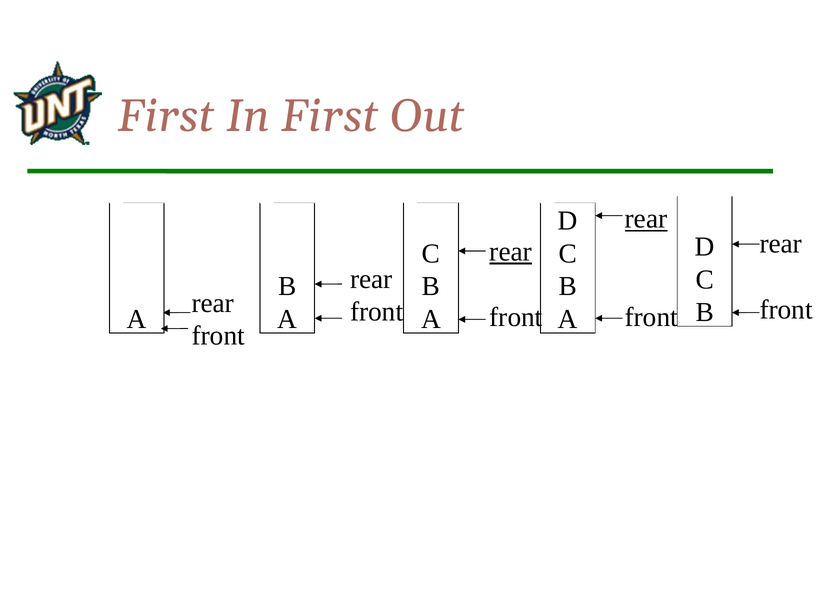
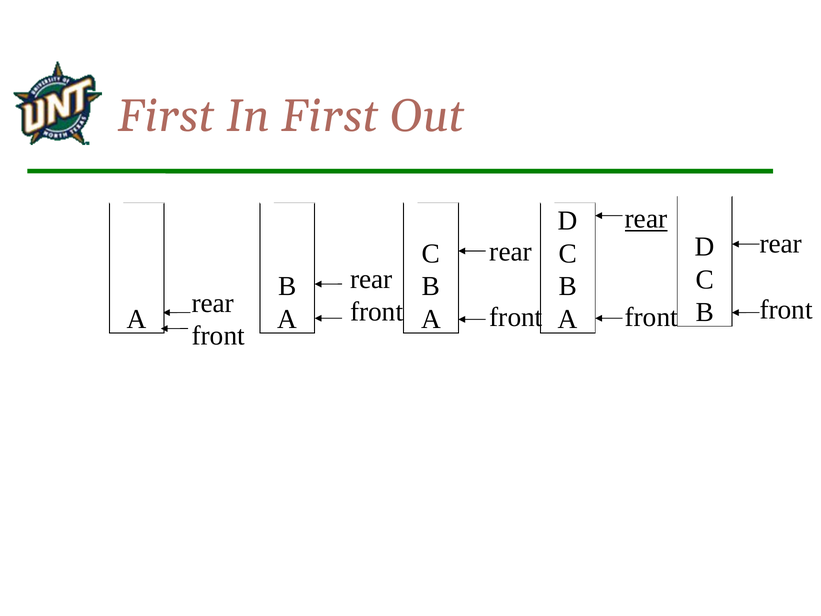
rear underline: present -> none (511, 252)
